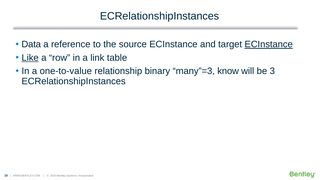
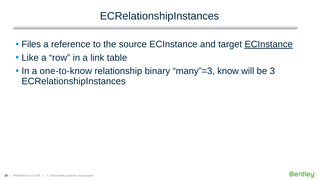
Data: Data -> Files (31, 44)
Like underline: present -> none (30, 58)
one-to-value: one-to-value -> one-to-know (66, 71)
